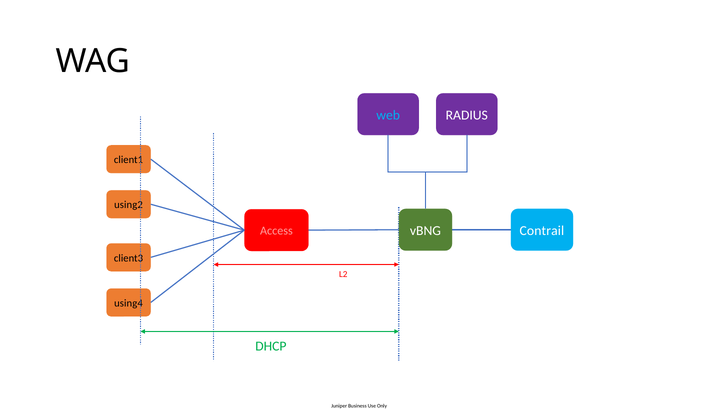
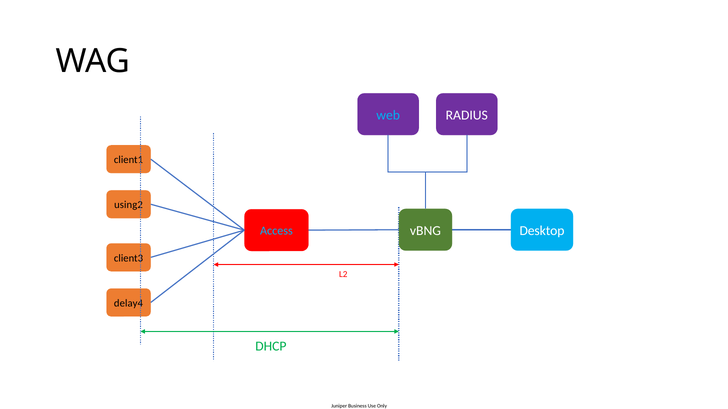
Contrail: Contrail -> Desktop (542, 231)
Access colour: pink -> light blue (276, 231)
using4: using4 -> delay4 (128, 304)
